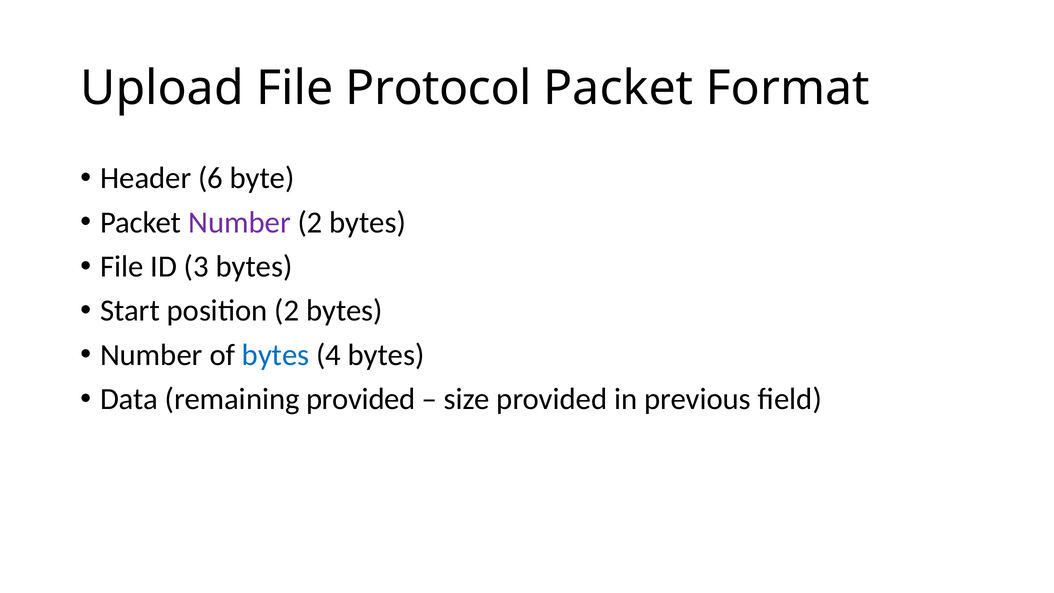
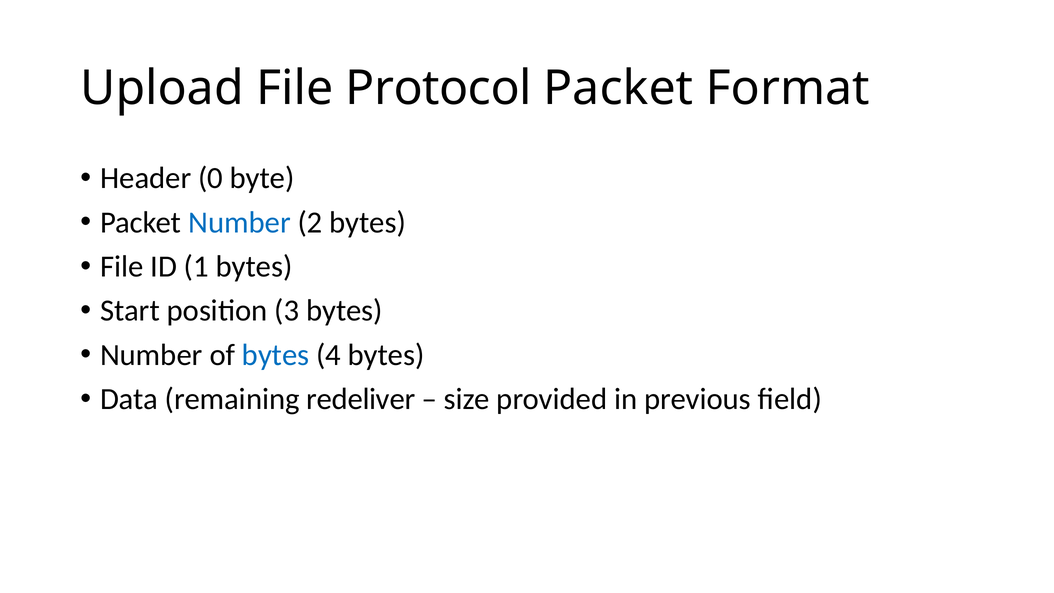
6: 6 -> 0 (211, 178)
Number colour: purple -> blue (239, 222)
3: 3 -> 1 (196, 267)
position 2: 2 -> 3 (287, 311)
remaining provided: provided -> redeliver (361, 399)
